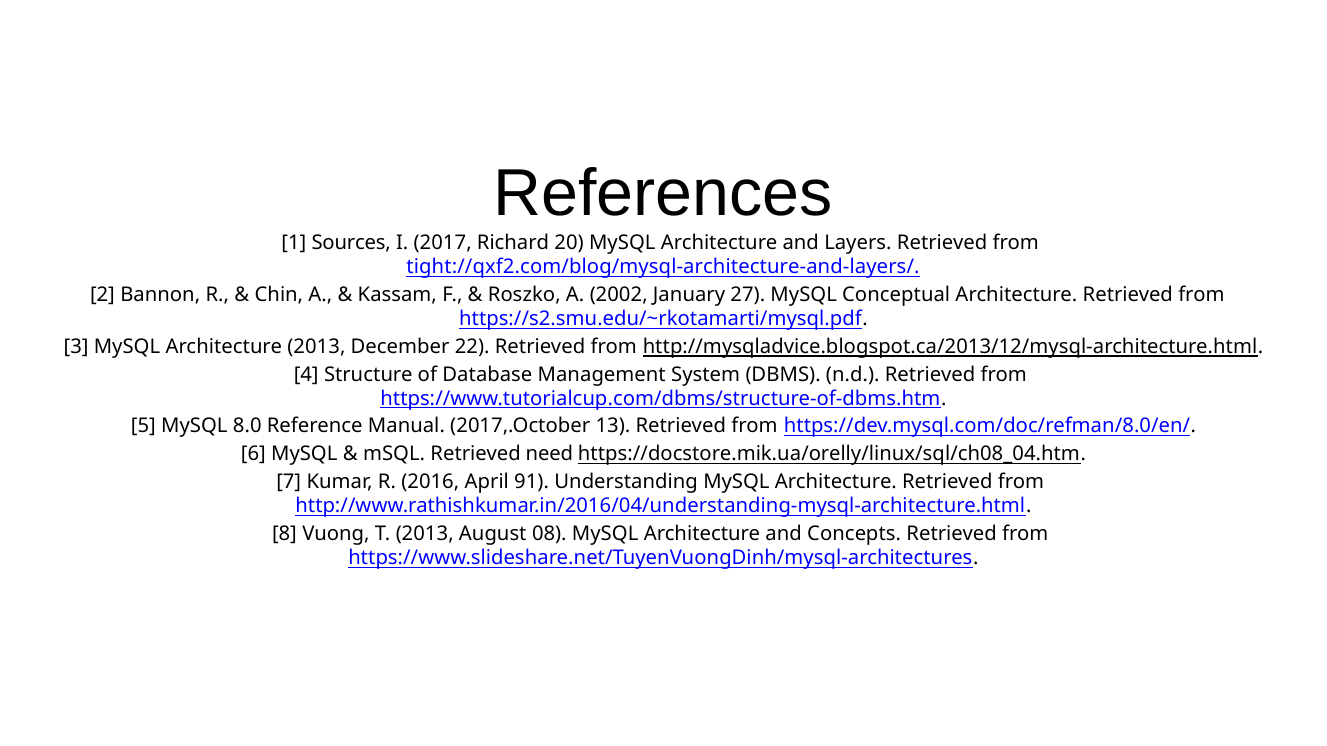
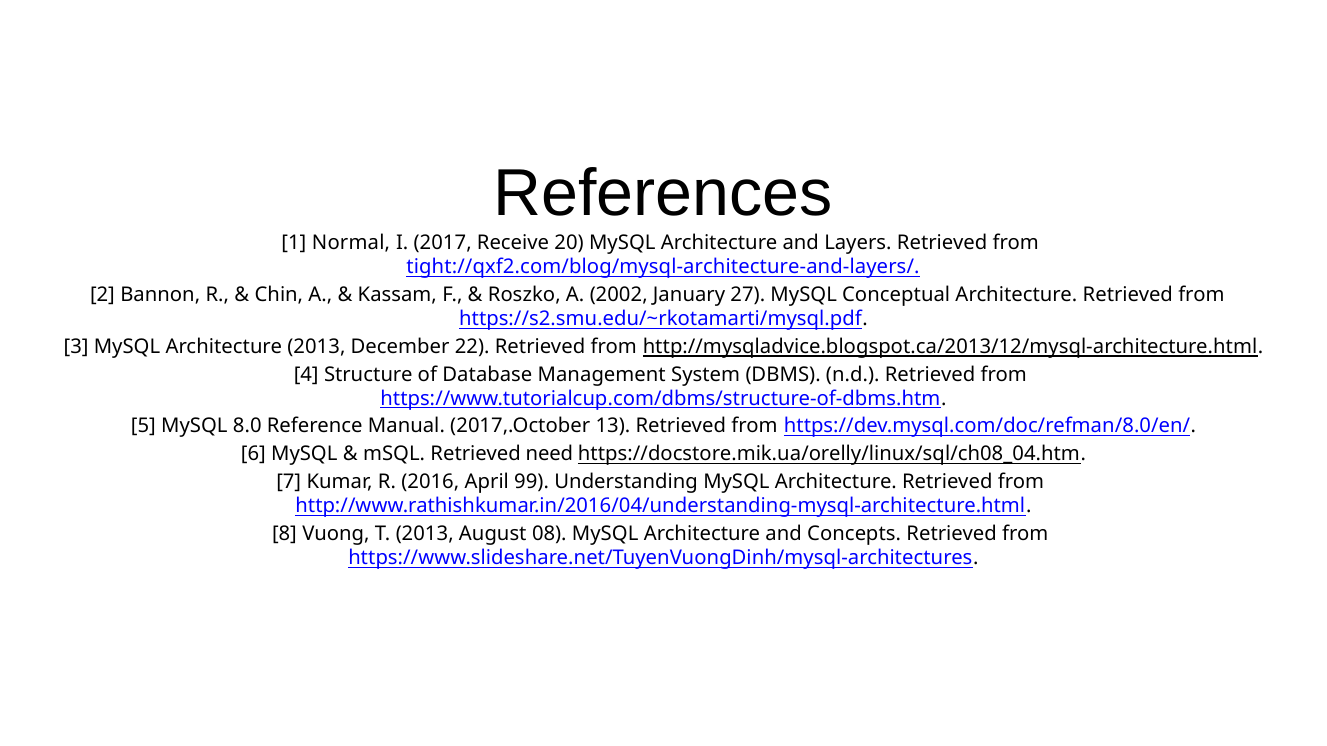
Sources: Sources -> Normal (351, 243)
Richard: Richard -> Receive (513, 243)
91: 91 -> 99 (532, 482)
